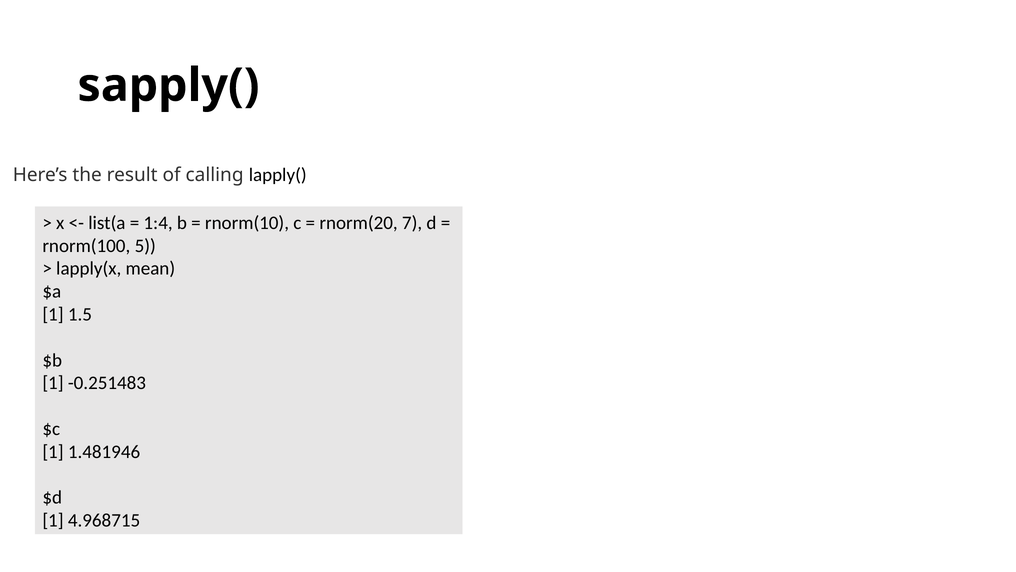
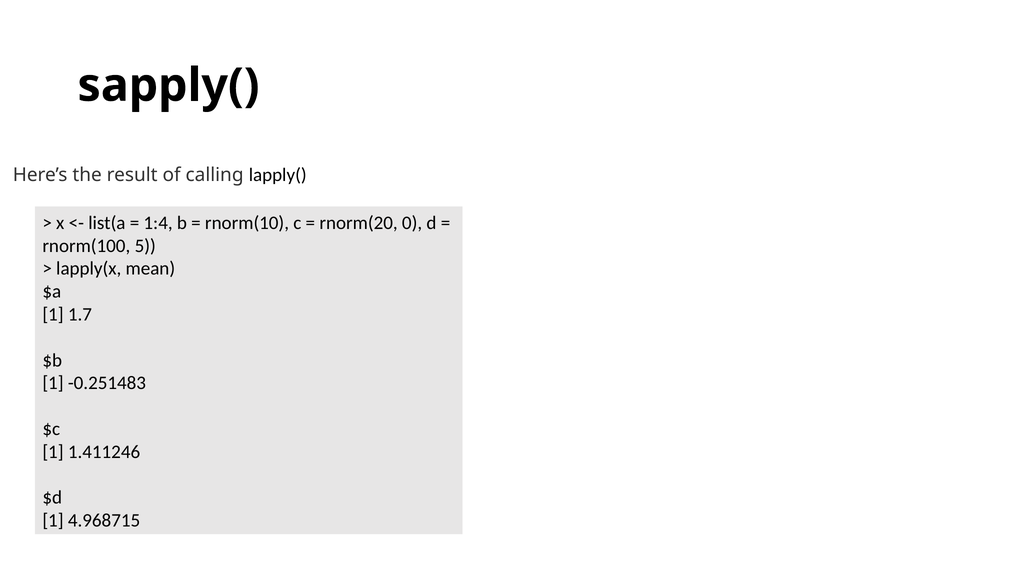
7: 7 -> 0 (412, 223)
1.5: 1.5 -> 1.7 (80, 314)
1.481946: 1.481946 -> 1.411246 (104, 451)
